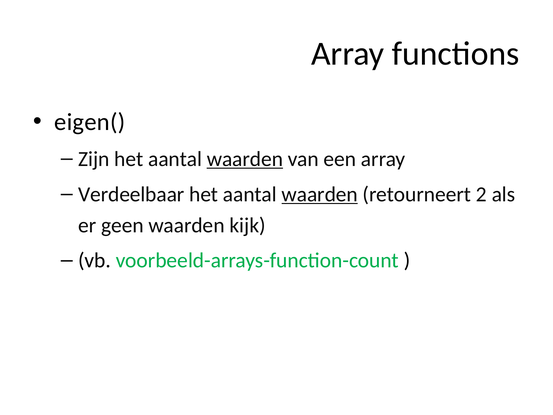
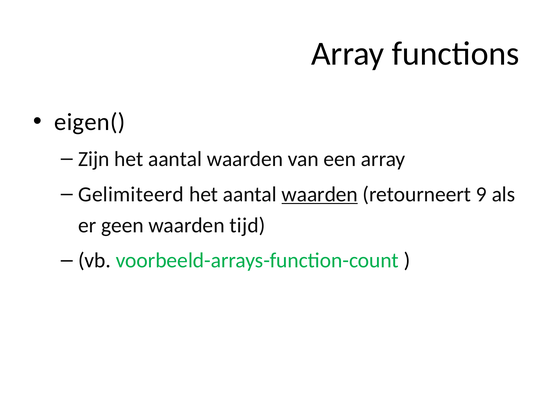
waarden underline: present -> none (245, 159)
Verdeelbaar: Verdeelbaar -> Gelimiteerd (131, 194)
2: 2 -> 9 (481, 194)
kijk: kijk -> tijd (247, 225)
